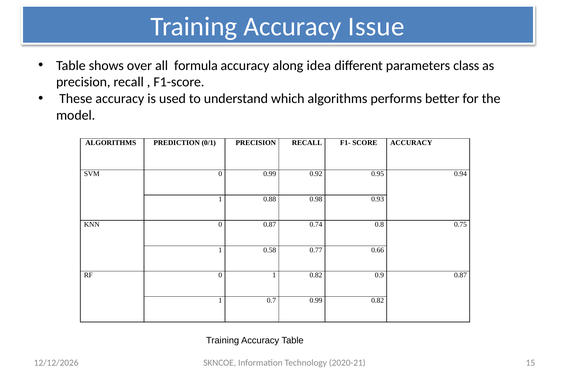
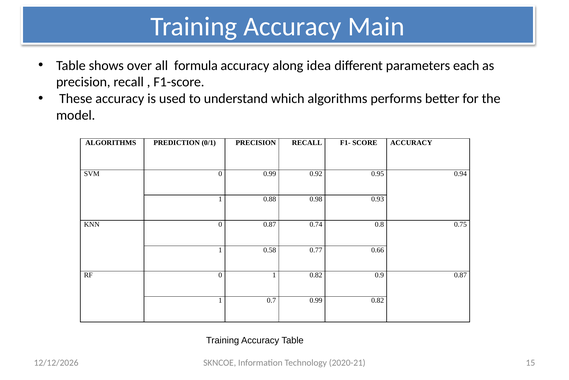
Issue: Issue -> Main (376, 27)
class: class -> each (466, 65)
